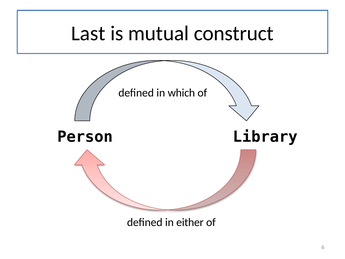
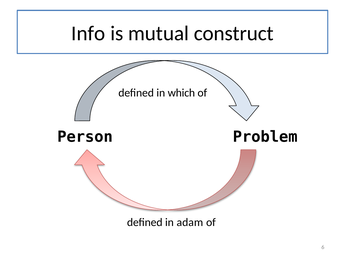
Last: Last -> Info (88, 33)
Library: Library -> Problem (265, 137)
either: either -> adam (190, 222)
